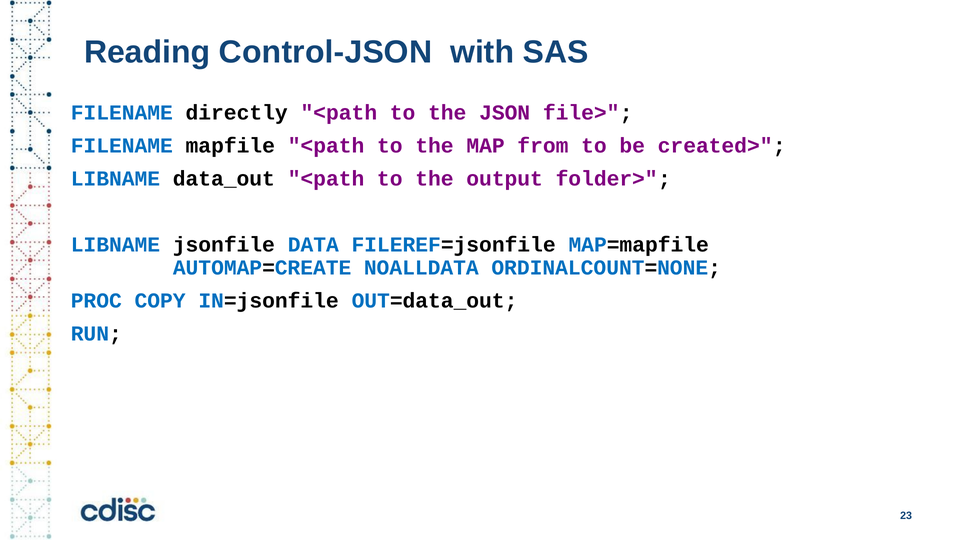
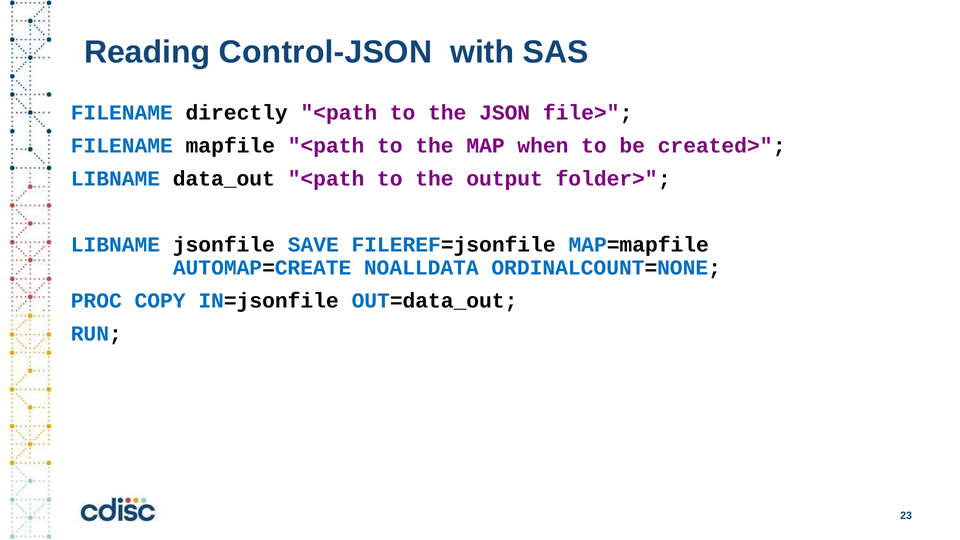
from: from -> when (543, 146)
DATA: DATA -> SAVE (313, 245)
